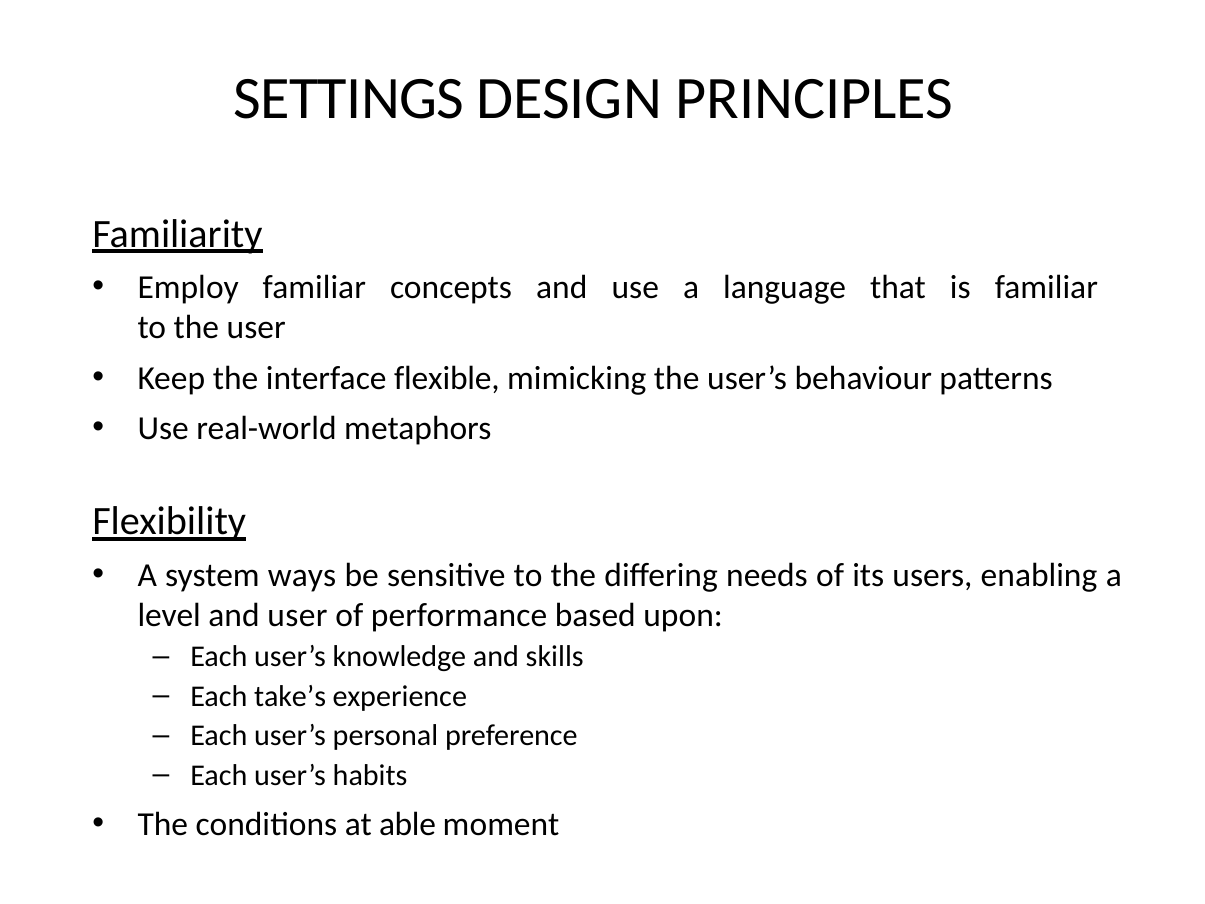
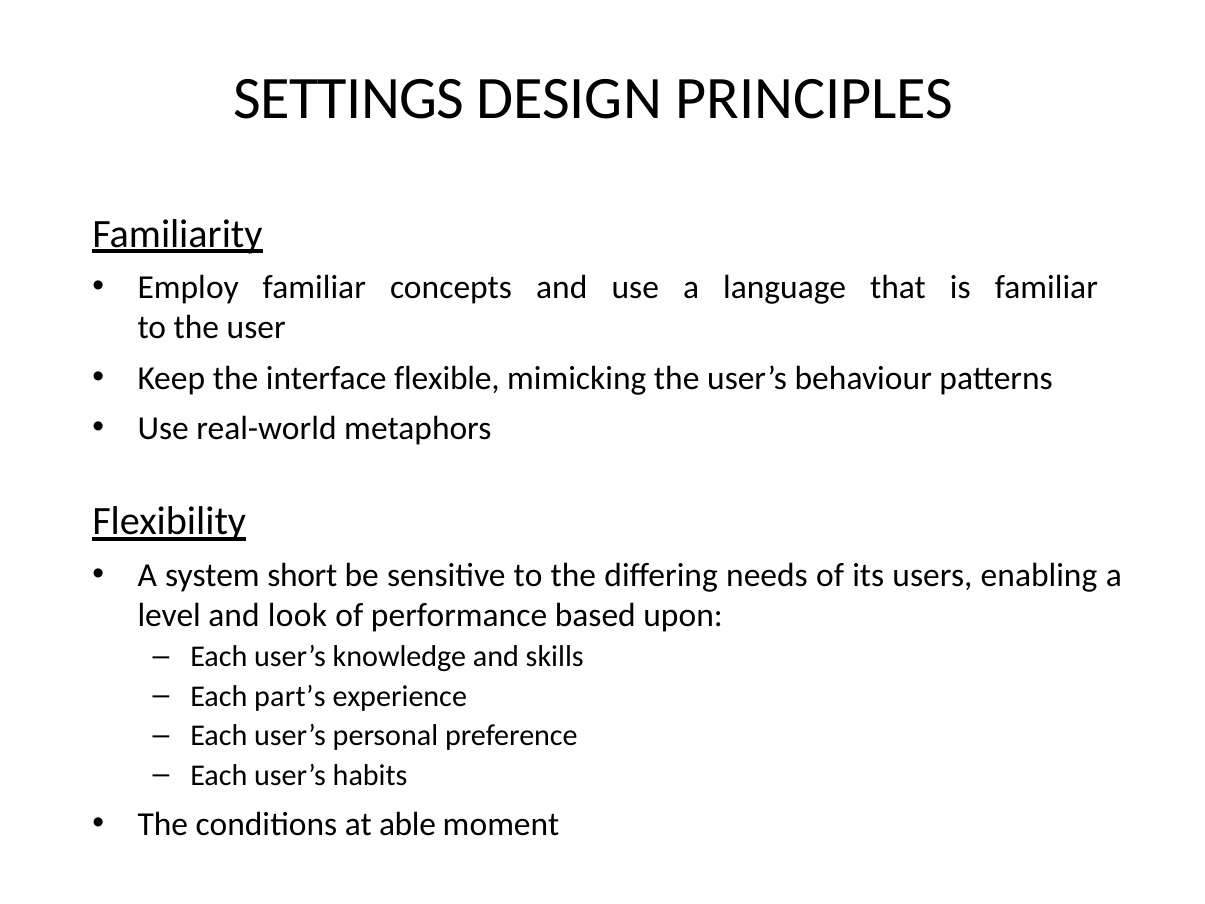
ways: ways -> short (302, 575)
and user: user -> look (297, 615)
take’s: take’s -> part’s (290, 696)
